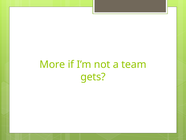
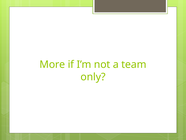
gets: gets -> only (93, 77)
